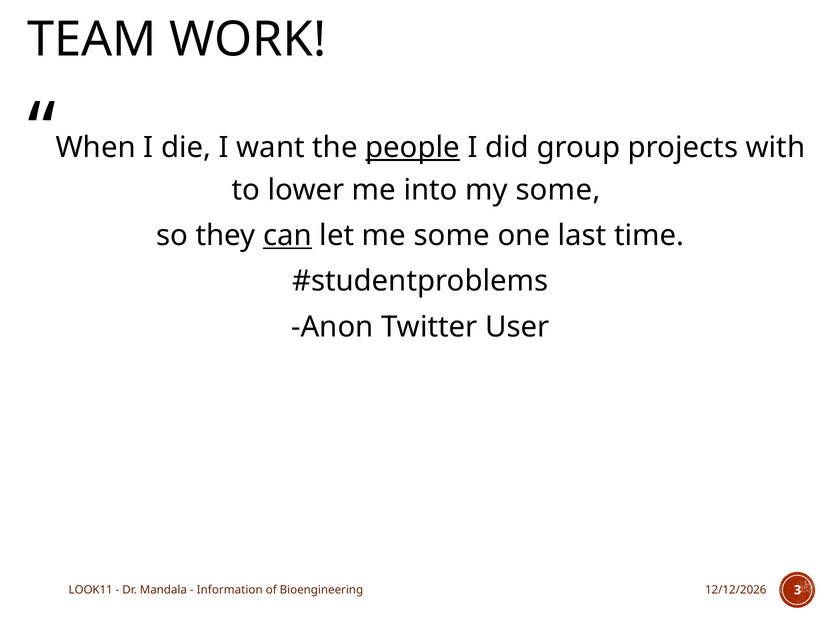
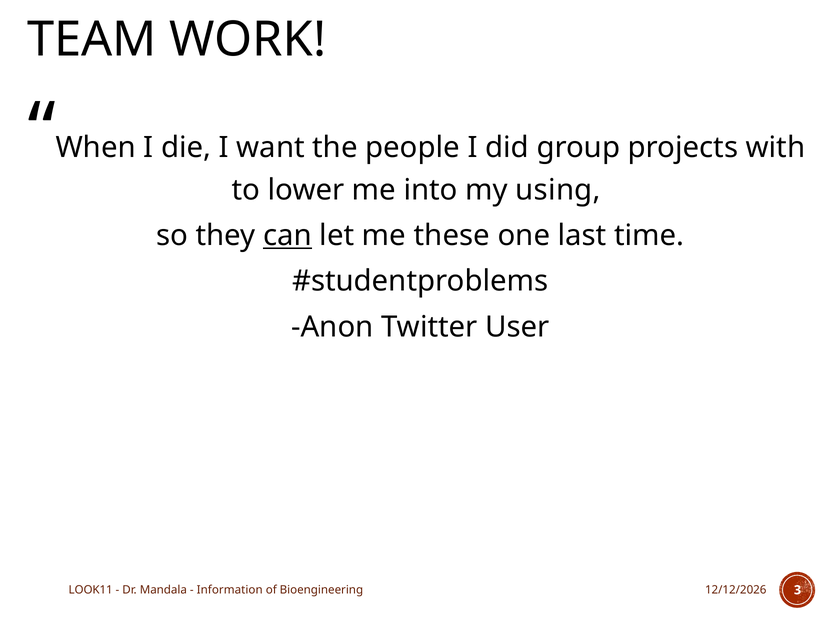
people underline: present -> none (413, 147)
my some: some -> using (558, 190)
me some: some -> these (452, 235)
